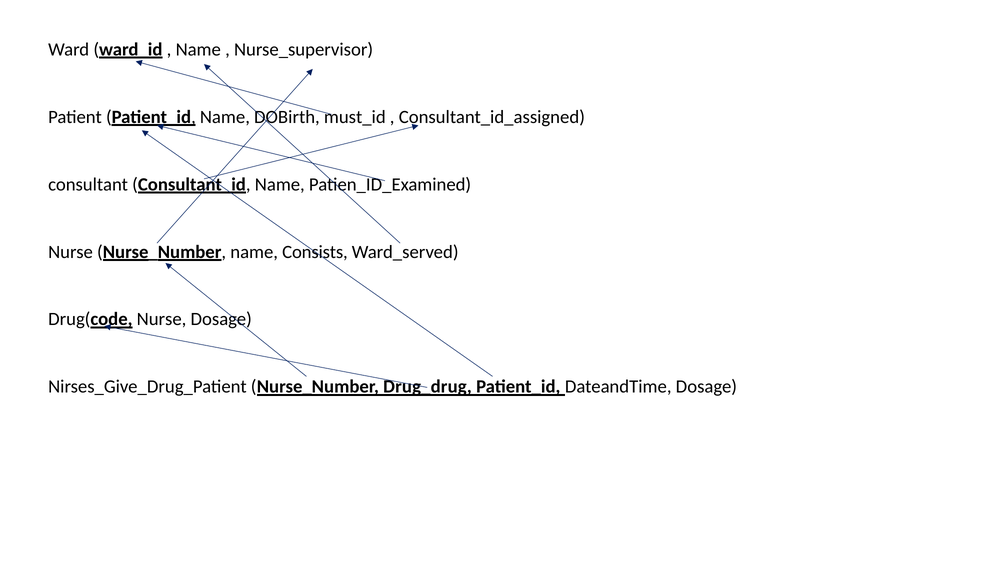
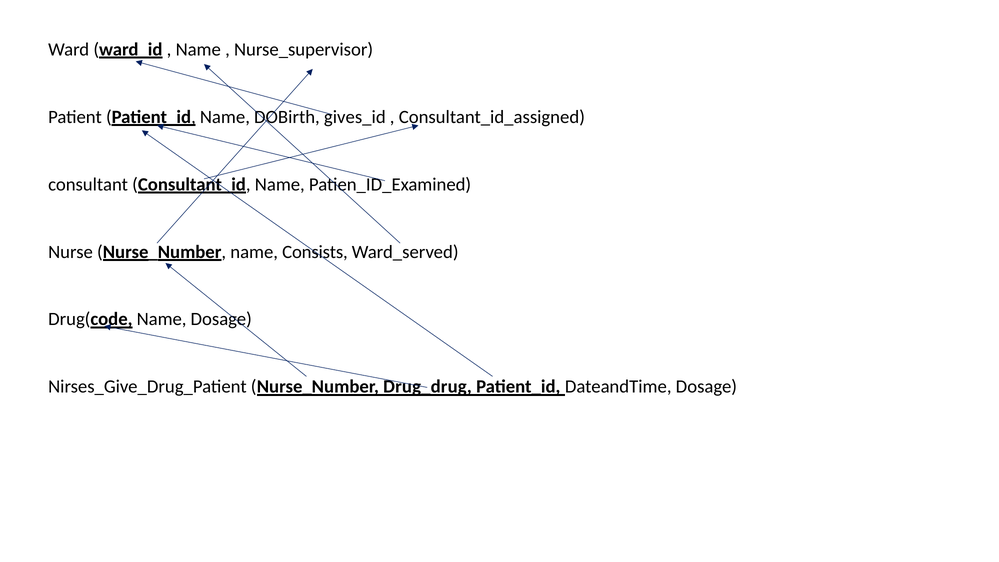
must_id: must_id -> gives_id (355, 117)
Drug(code Nurse: Nurse -> Name (162, 319)
